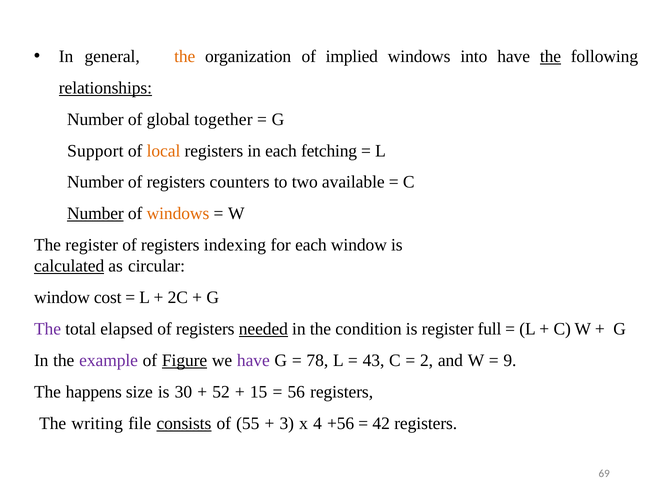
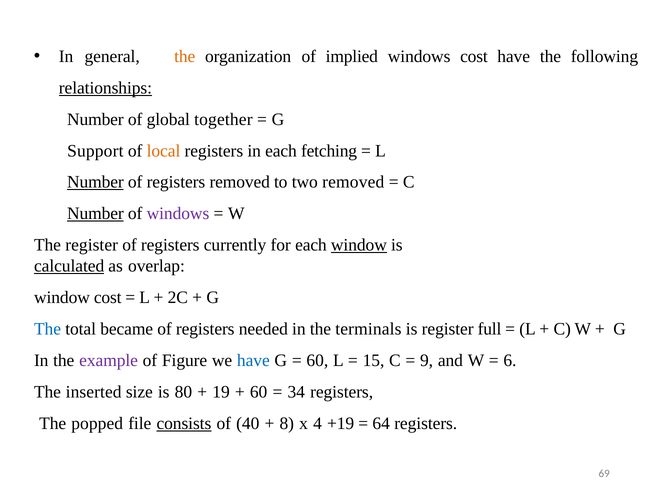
windows into: into -> cost (474, 56)
the underline: present -> none (550, 56)
Number underline: none -> present (95, 182)
registers counters: counters -> removed (240, 182)
two available: available -> removed (353, 182)
windows colour: orange -> purple (178, 213)
indexing: indexing -> currently (235, 245)
window underline: none -> present (359, 245)
circular: circular -> overlap (156, 266)
The colour: purple -> blue (48, 329)
elapsed: elapsed -> became (127, 329)
needed underline: present -> none (263, 329)
condition: condition -> terminals (368, 329)
Figure underline: present -> none (185, 360)
have colour: purple -> blue (253, 360)
78: 78 -> 60 (317, 360)
43: 43 -> 15 (374, 360)
2: 2 -> 9 (427, 360)
9: 9 -> 6 (510, 360)
happens: happens -> inserted (94, 392)
30: 30 -> 80 (183, 392)
52: 52 -> 19 (221, 392)
15: 15 -> 60 (259, 392)
56: 56 -> 34 (296, 392)
writing: writing -> popped (97, 423)
55: 55 -> 40 (248, 423)
3: 3 -> 8 (287, 423)
+56: +56 -> +19 (341, 423)
42: 42 -> 64 (381, 423)
